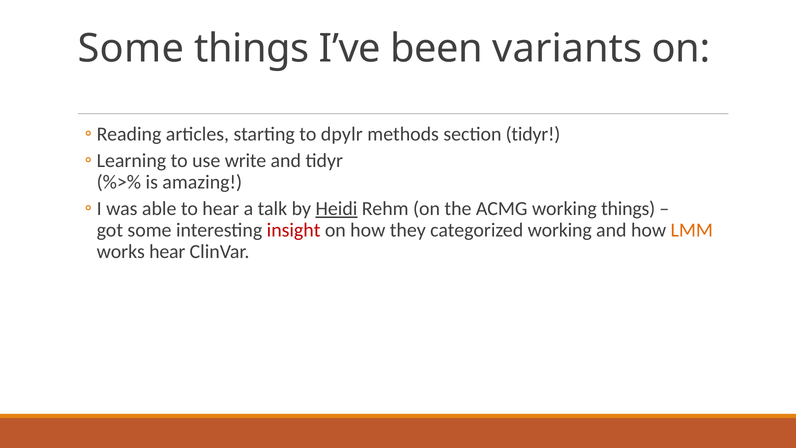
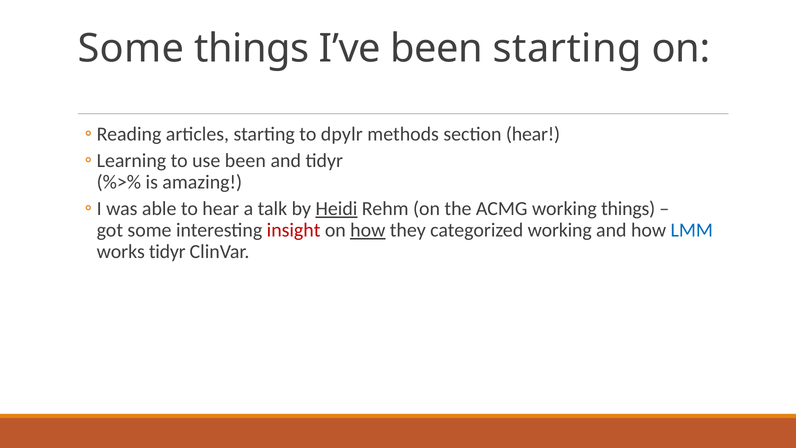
been variants: variants -> starting (567, 49)
section tidyr: tidyr -> hear (533, 134)
use write: write -> been (245, 161)
how underline: none -> present (368, 230)
LMM colour: orange -> blue (692, 230)
works hear: hear -> tidyr (167, 252)
